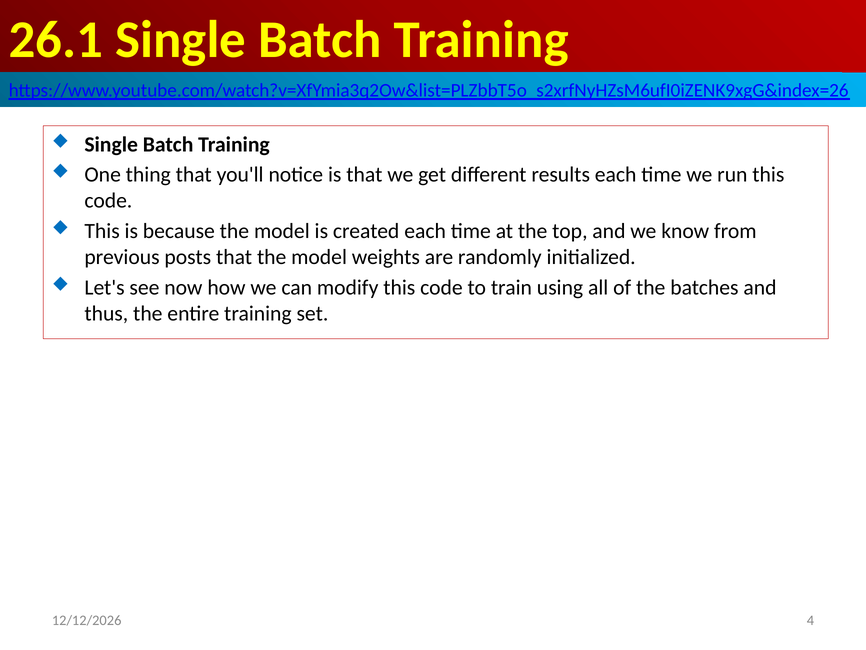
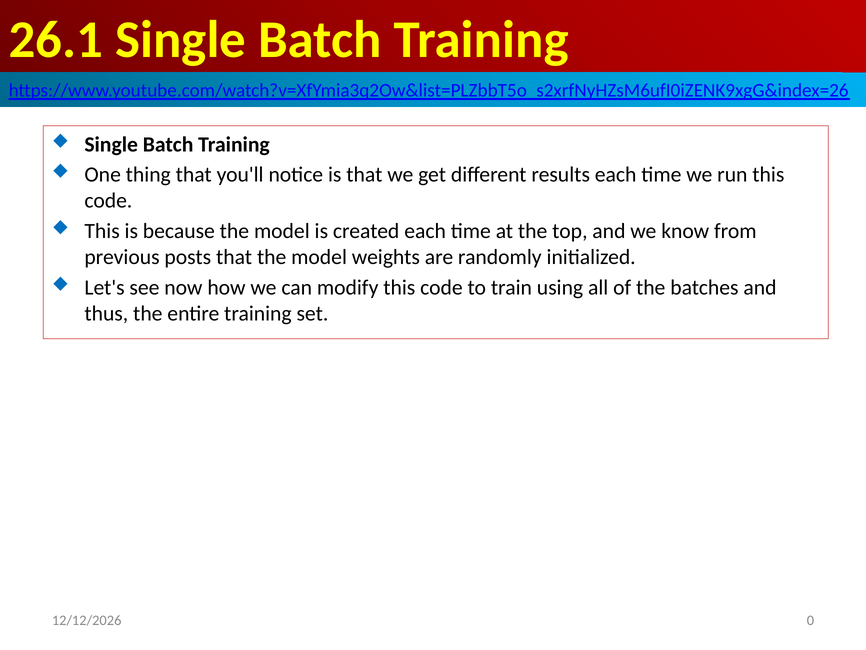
4: 4 -> 0 (810, 620)
